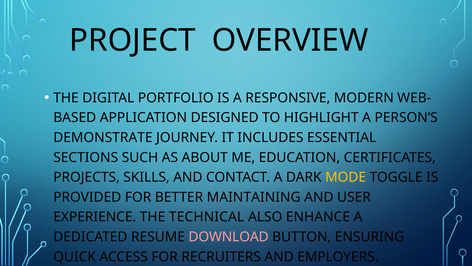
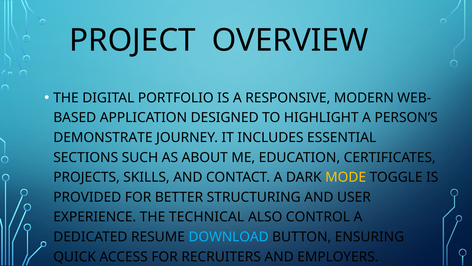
MAINTAINING: MAINTAINING -> STRUCTURING (254, 197)
ENHANCE: ENHANCE -> CONTROL (318, 217)
DOWNLOAD colour: pink -> light blue (229, 237)
